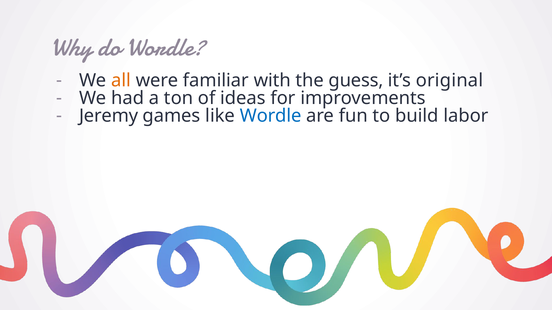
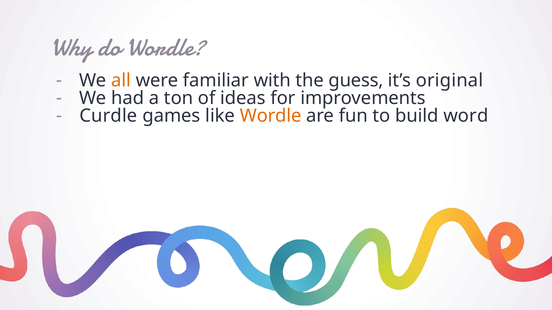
Jeremy: Jeremy -> Curdle (108, 116)
Wordle colour: blue -> orange (271, 116)
labor: labor -> word (466, 116)
